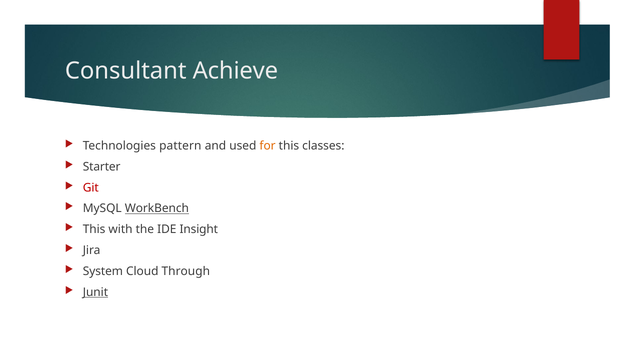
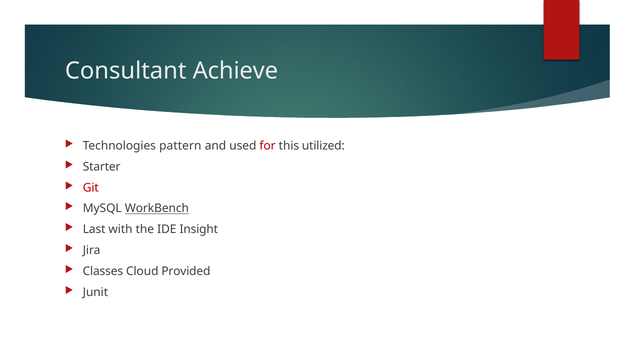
for colour: orange -> red (268, 146)
classes: classes -> utilized (323, 146)
This: This -> Last (94, 230)
System: System -> Classes (103, 271)
Through: Through -> Provided (186, 271)
Junit underline: present -> none (95, 292)
